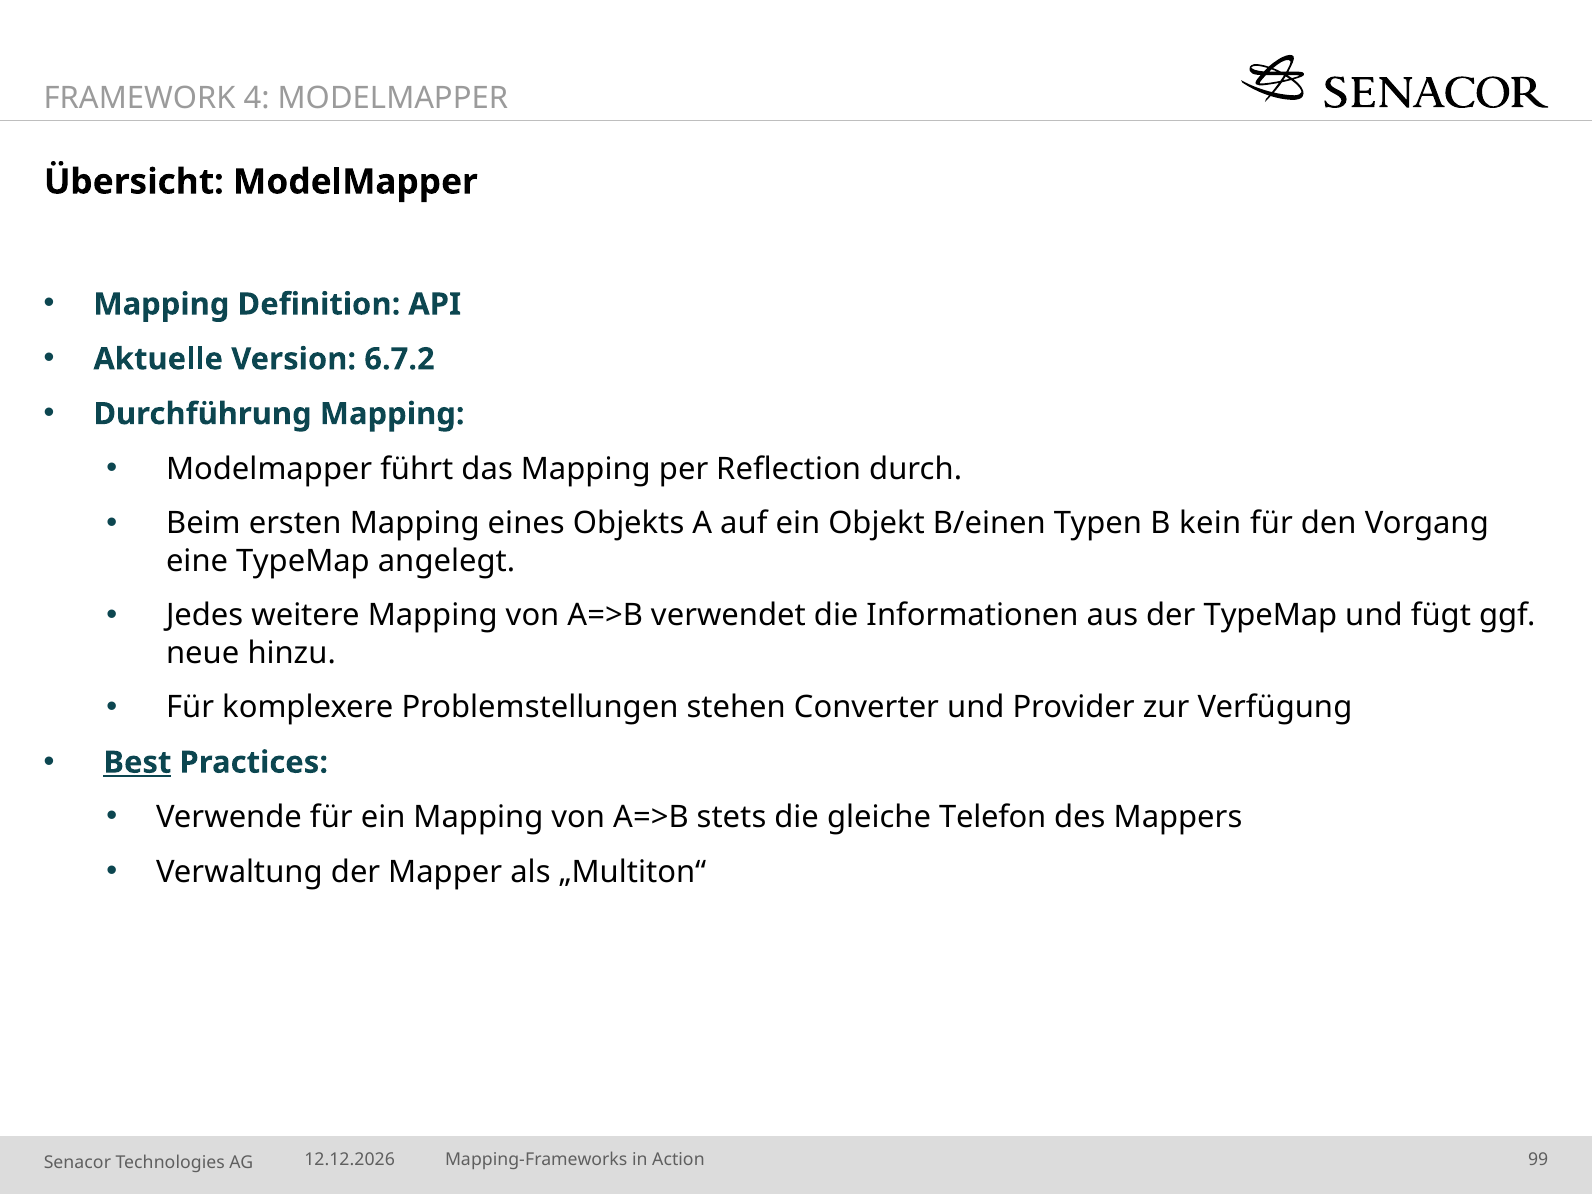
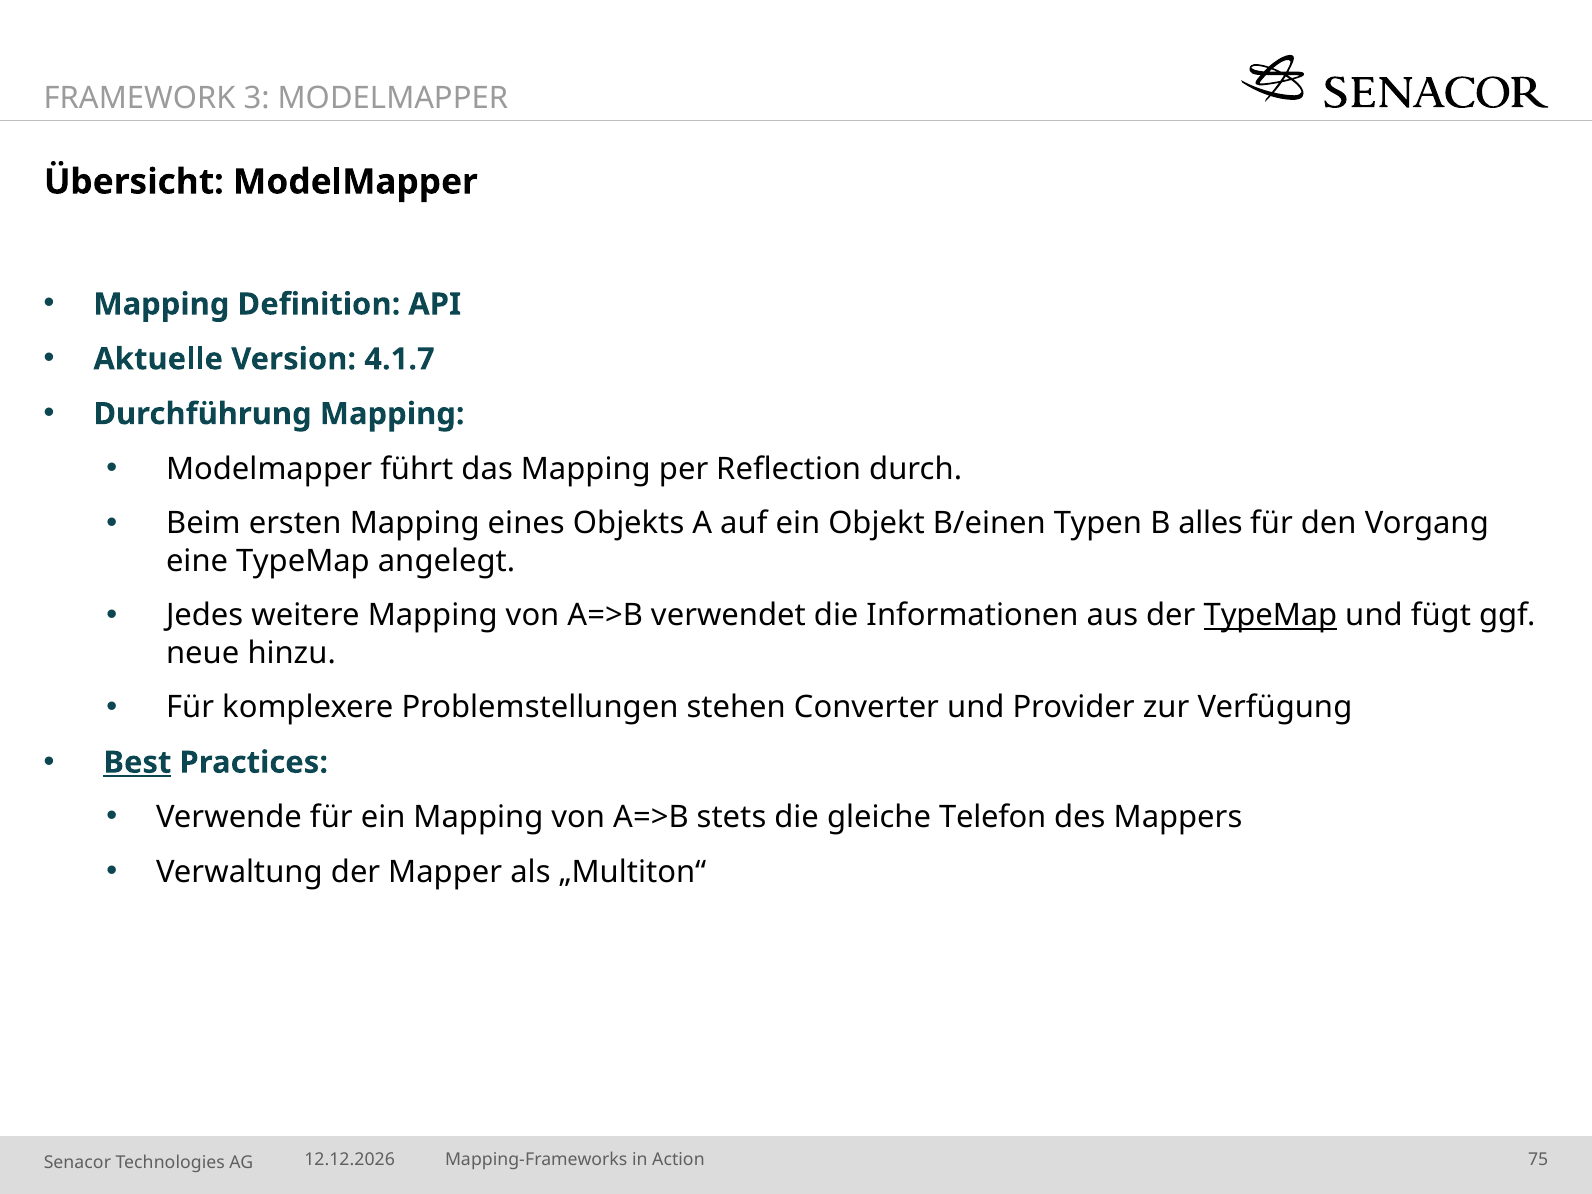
4: 4 -> 3 (257, 98)
6.7.2: 6.7.2 -> 4.1.7 (400, 359)
kein: kein -> alles (1211, 524)
TypeMap underline: none -> present (1270, 616)
99: 99 -> 75 (1538, 1159)
